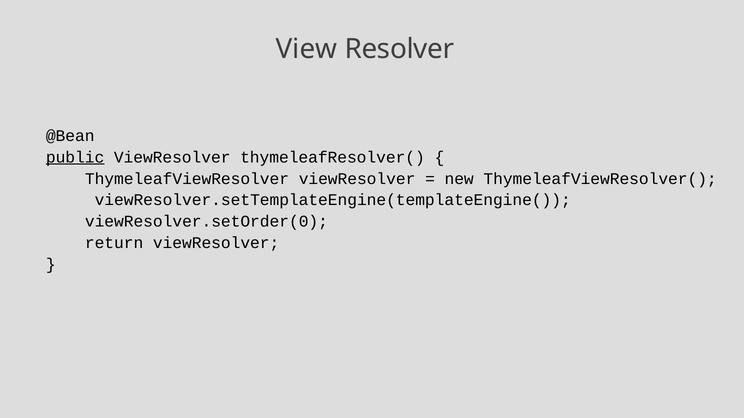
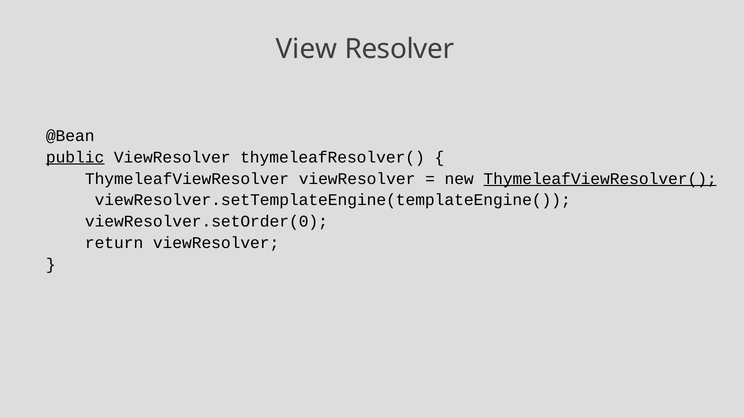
ThymeleafViewResolver( underline: none -> present (600, 179)
